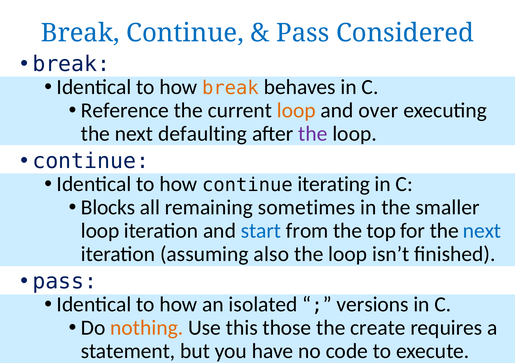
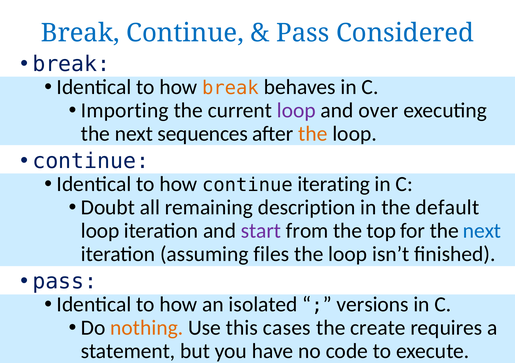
Reference: Reference -> Importing (125, 110)
loop colour: orange -> purple (296, 110)
defaulting: defaulting -> sequences (203, 134)
the colour: purple -> orange (313, 134)
Blocks: Blocks -> Doubt (108, 207)
sometimes: sometimes -> description (307, 207)
smaller: smaller -> default (447, 207)
start colour: blue -> purple (261, 231)
also: also -> files (271, 254)
those: those -> cases (287, 328)
